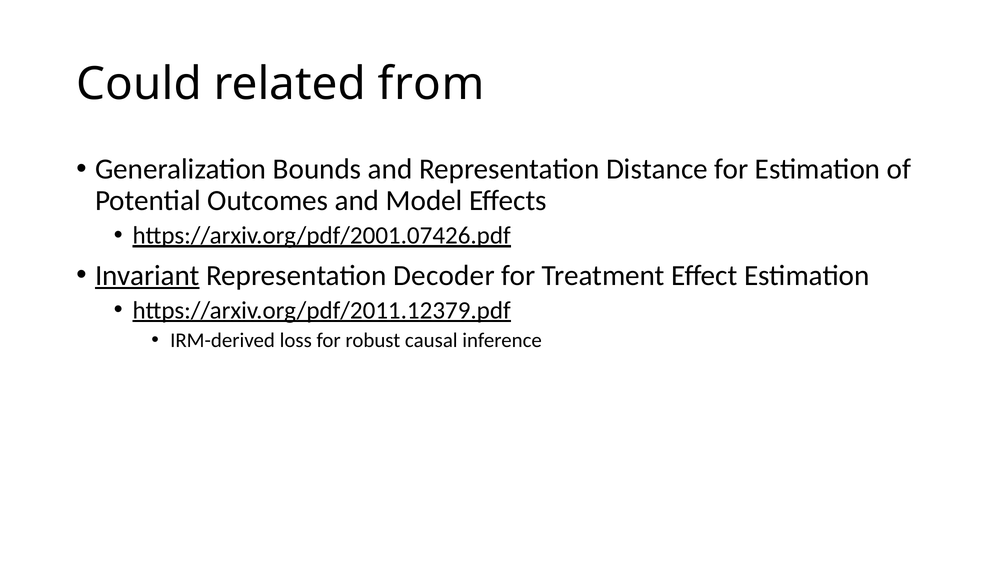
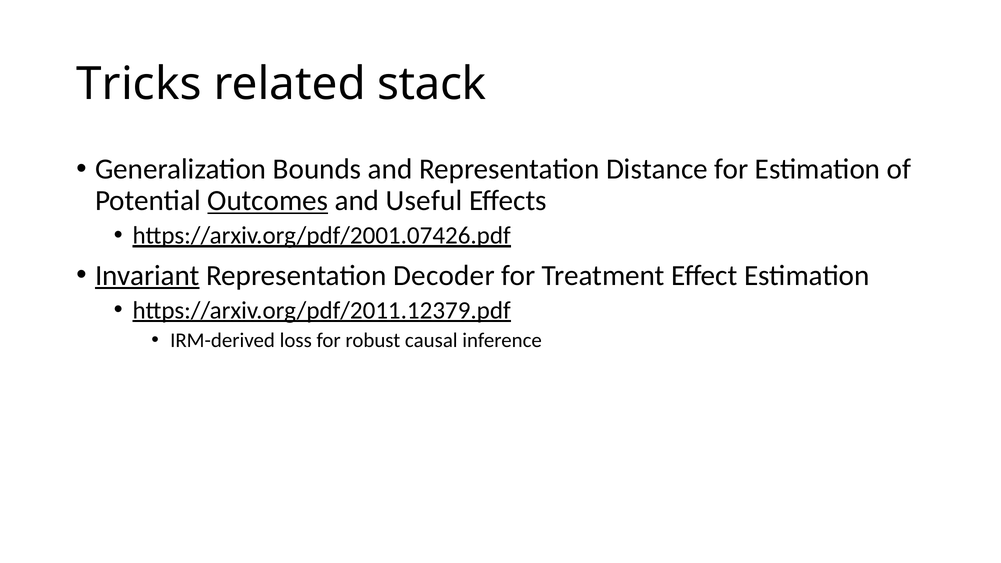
Could: Could -> Tricks (139, 84)
from: from -> stack (432, 84)
Outcomes underline: none -> present (268, 201)
Model: Model -> Useful (424, 201)
